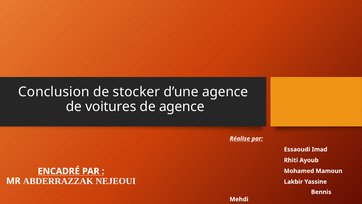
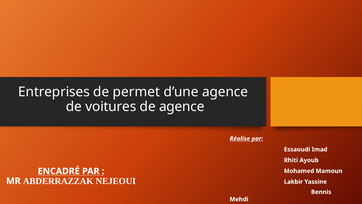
Conclusion: Conclusion -> Entreprises (54, 92)
stocker: stocker -> permet (136, 92)
